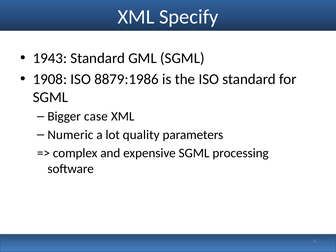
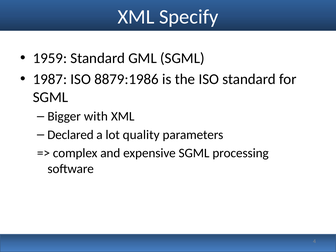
1943: 1943 -> 1959 (50, 58)
1908: 1908 -> 1987 (50, 79)
case: case -> with (96, 116)
Numeric: Numeric -> Declared (71, 135)
